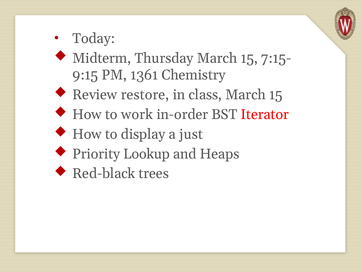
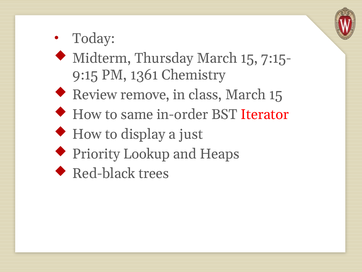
restore: restore -> remove (145, 95)
work: work -> same (137, 114)
